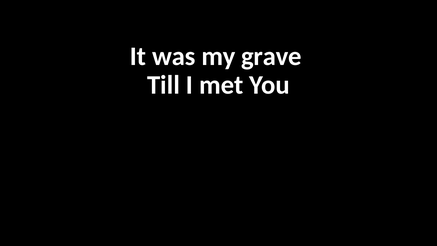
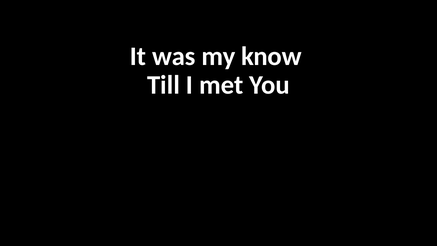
grave: grave -> know (271, 56)
